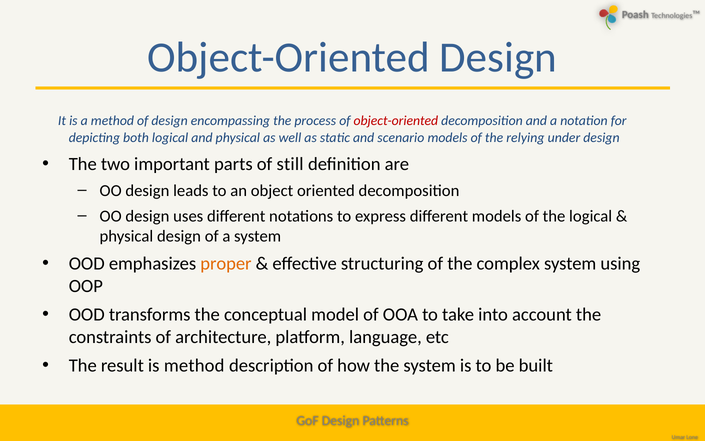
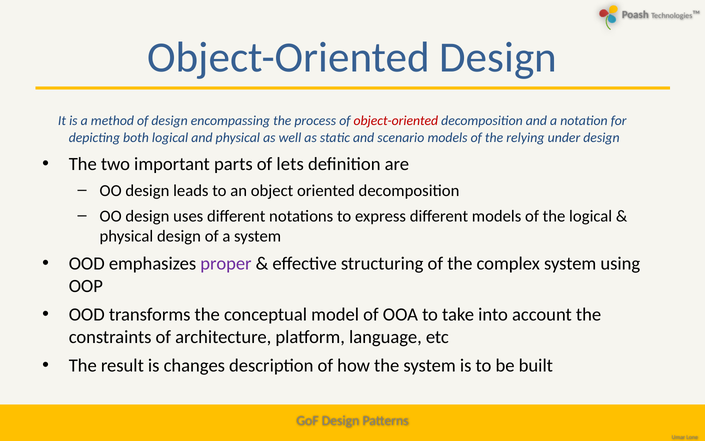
still: still -> lets (290, 164)
proper colour: orange -> purple (226, 263)
is method: method -> changes (194, 365)
